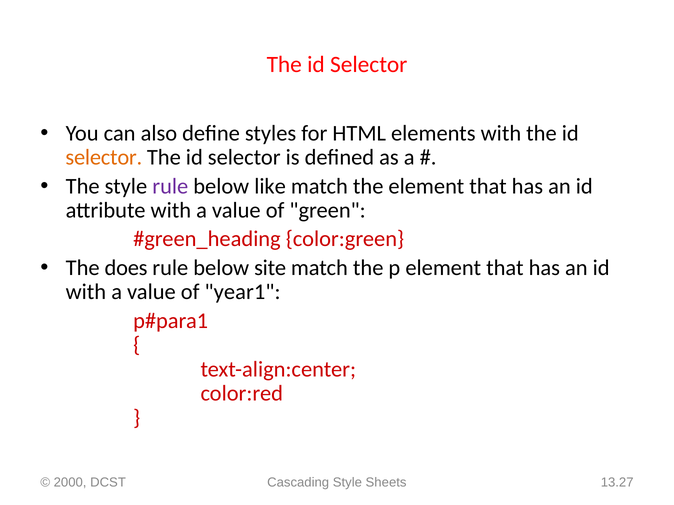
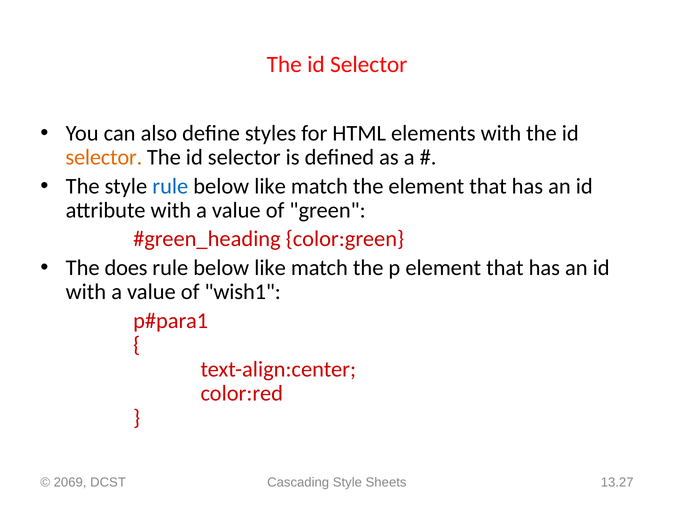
rule colour: purple -> blue (170, 186)
site: site -> like (270, 268)
year1: year1 -> wish1 (243, 292)
2000: 2000 -> 2069 (70, 483)
